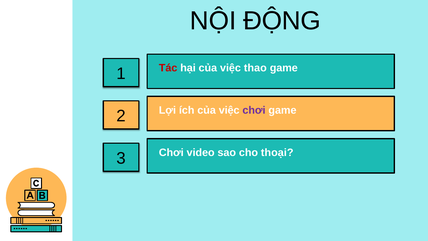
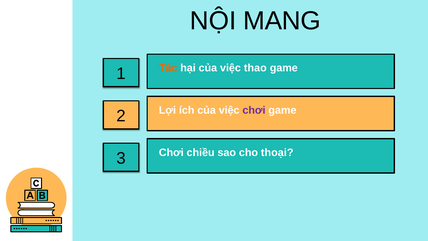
ĐỘNG: ĐỘNG -> MANG (282, 21)
Tác colour: red -> orange (168, 68)
video: video -> chiều (201, 152)
